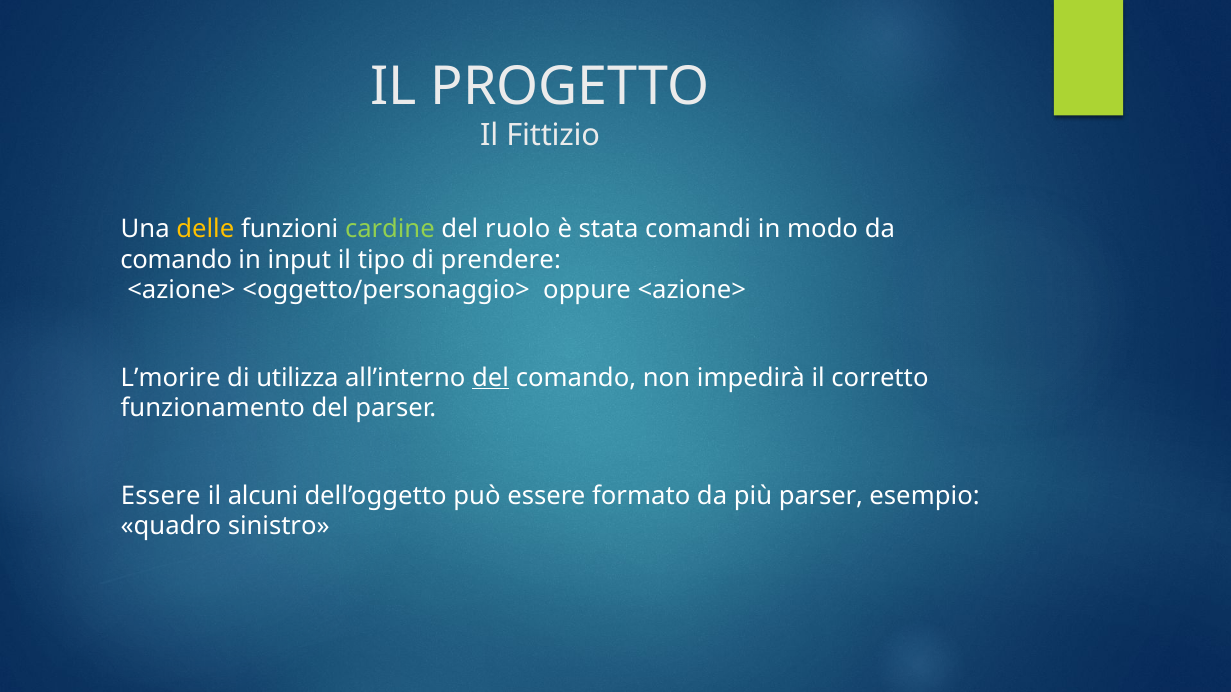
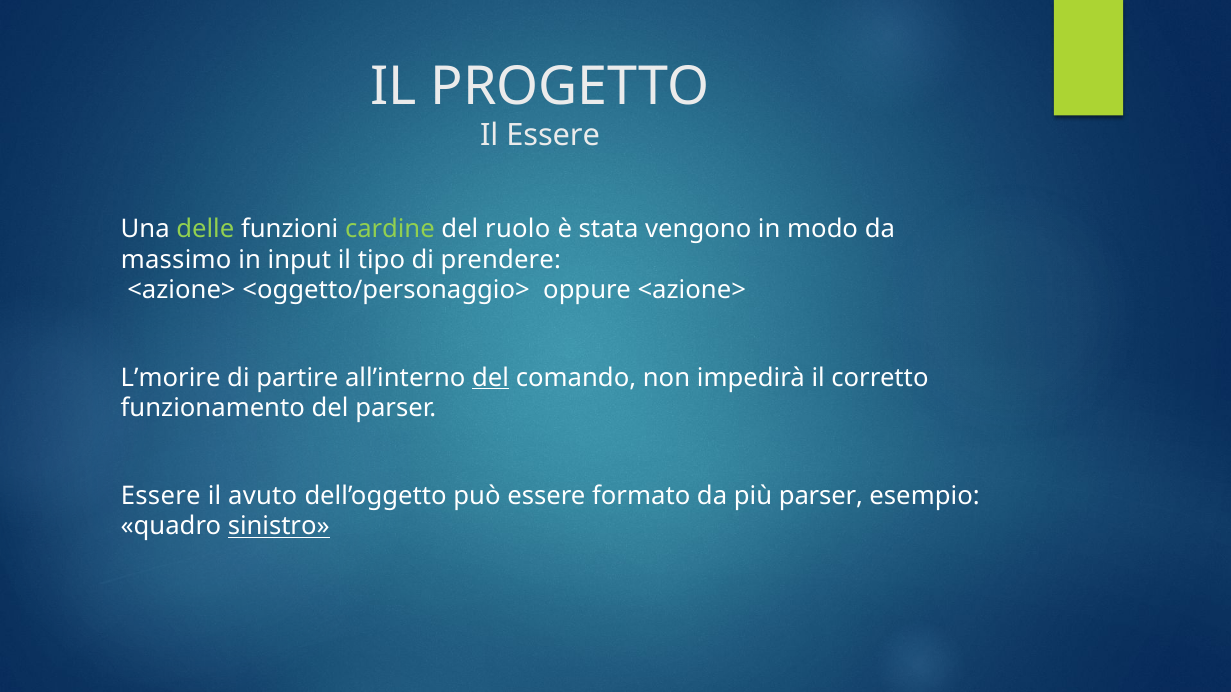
Il Fittizio: Fittizio -> Essere (553, 136)
delle colour: yellow -> light green (205, 229)
comandi: comandi -> vengono (698, 229)
comando: comando -> massimo (176, 260)
utilizza: utilizza -> partire (297, 378)
alcuni: alcuni -> avuto (263, 496)
sinistro underline: none -> present (279, 527)
